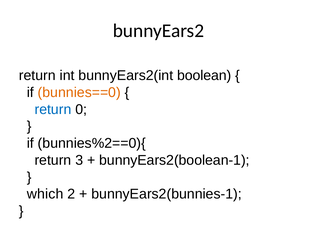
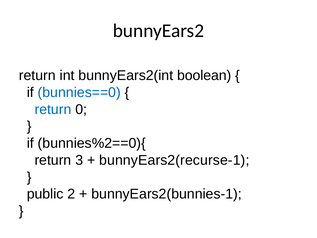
bunnies==0 colour: orange -> blue (79, 92)
bunnyEars2(boolean-1: bunnyEars2(boolean-1 -> bunnyEars2(recurse-1 (174, 160)
which: which -> public (45, 194)
